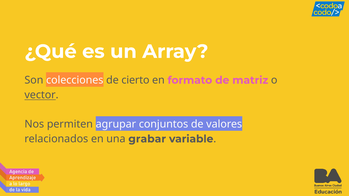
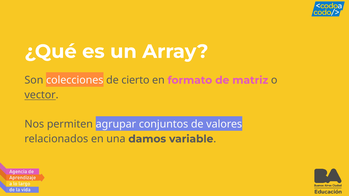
grabar: grabar -> damos (147, 139)
